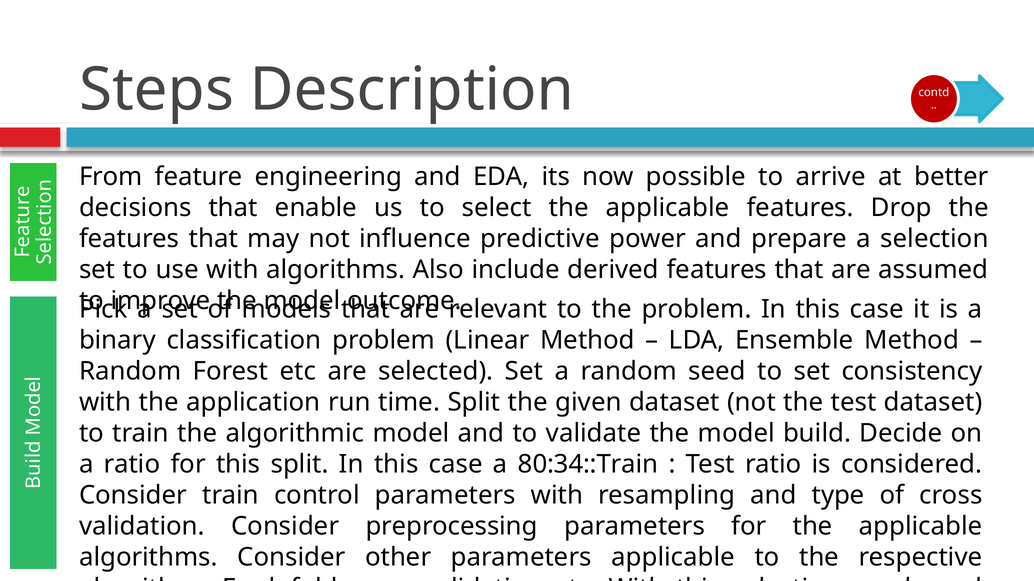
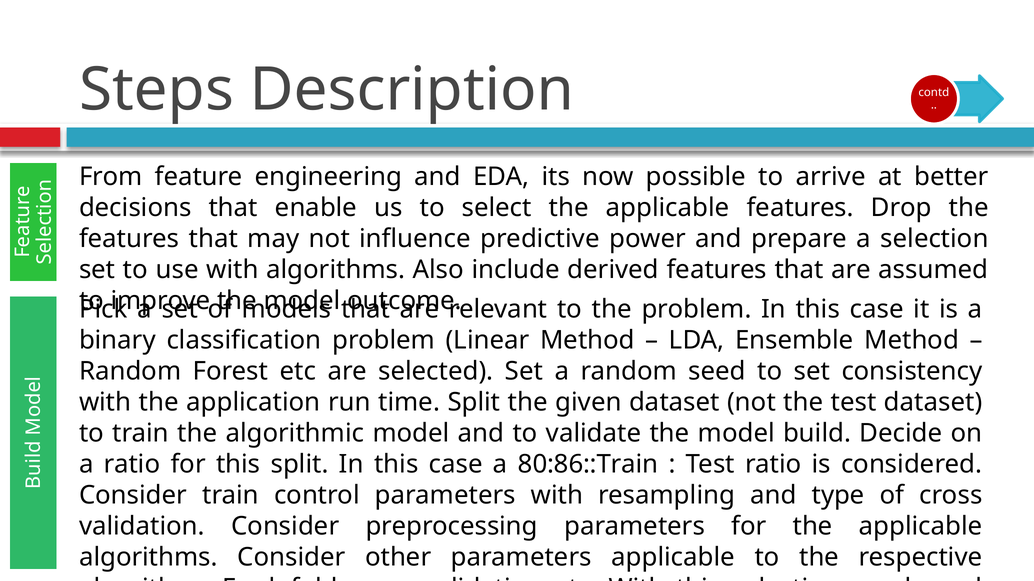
80:34::Train: 80:34::Train -> 80:86::Train (588, 465)
